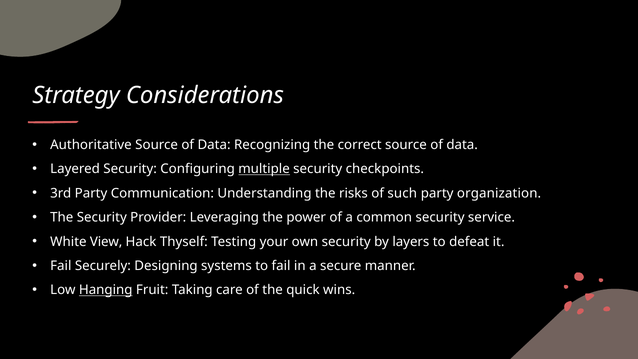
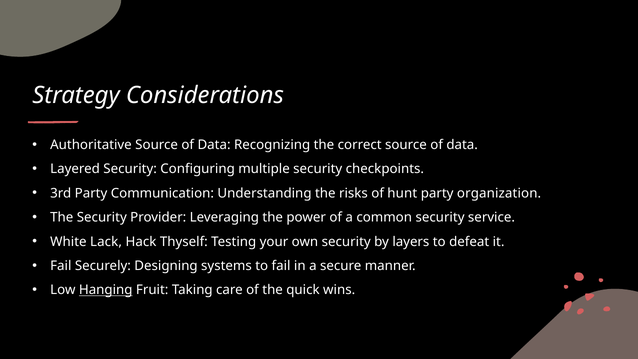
multiple underline: present -> none (264, 169)
such: such -> hunt (402, 193)
View: View -> Lack (106, 242)
